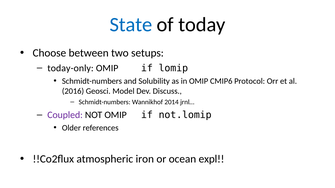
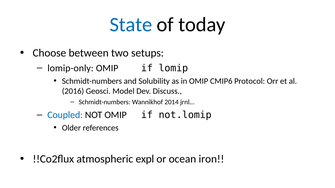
today-only: today-only -> lomip-only (71, 68)
Coupled colour: purple -> blue (65, 115)
iron: iron -> expl (145, 159)
expl: expl -> iron (211, 159)
